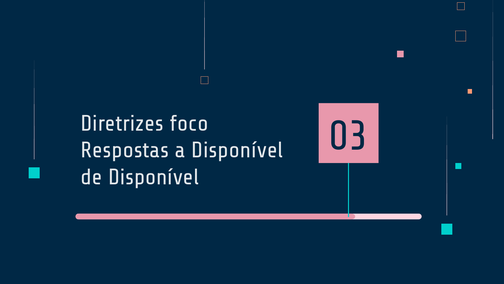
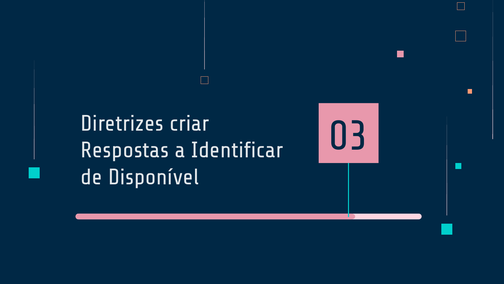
foco: foco -> criar (189, 123)
a Disponível: Disponível -> Identificar (237, 150)
